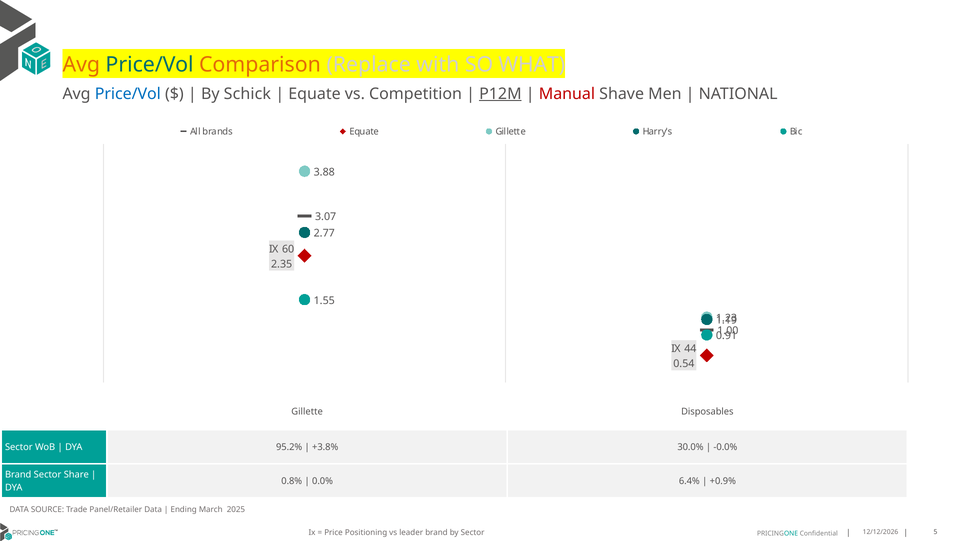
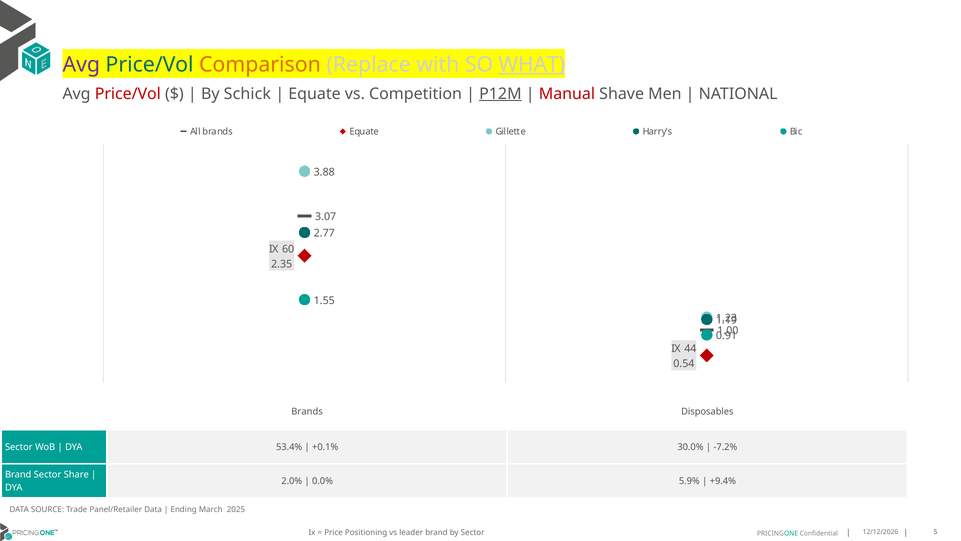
Avg colour: orange -> purple (81, 65)
WHAT underline: none -> present (532, 65)
Price/Vol colour: blue -> red (128, 94)
Gillette: Gillette -> Brands (307, 411)
95.2%: 95.2% -> 53.4% (289, 447)
+3.8%: +3.8% -> +0.1% (325, 447)
-0.0%: -0.0% -> -7.2% (725, 447)
0.8%: 0.8% -> 2.0% (292, 481)
6.4%: 6.4% -> 5.9% (689, 481)
+0.9%: +0.9% -> +9.4% (723, 481)
